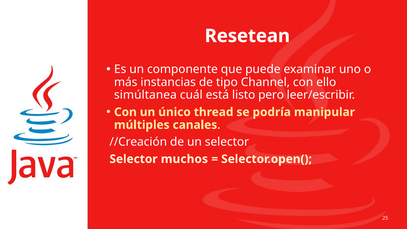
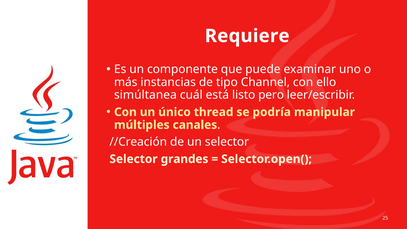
Resetean: Resetean -> Requiere (247, 36)
muchos: muchos -> grandes (185, 159)
